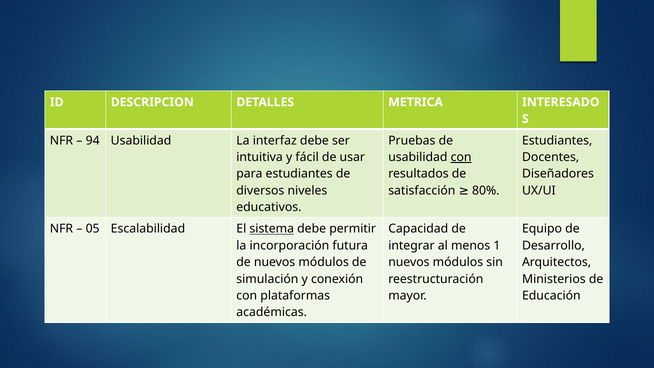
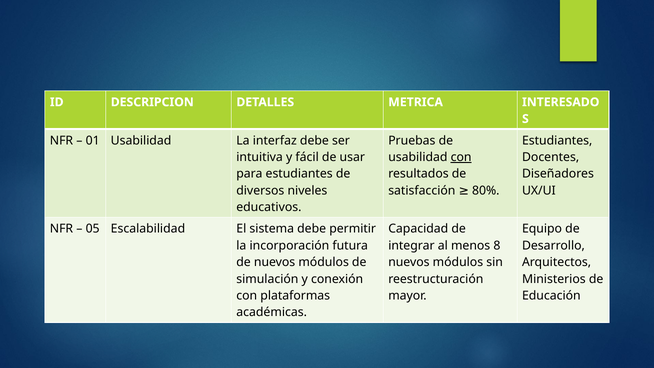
94: 94 -> 01 (93, 140)
sistema underline: present -> none (272, 229)
1: 1 -> 8 (497, 245)
